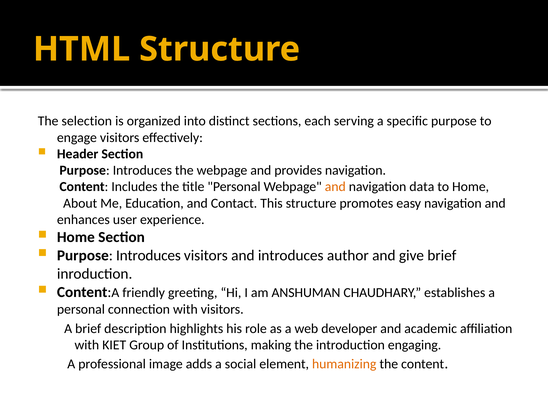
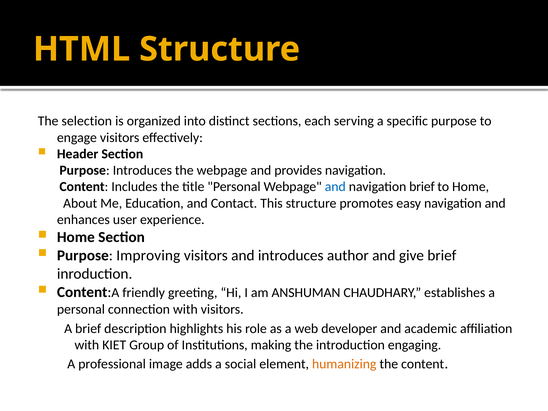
and colour: orange -> blue (335, 187)
navigation data: data -> brief (422, 187)
Introduces: Introduces -> Improving (148, 255)
